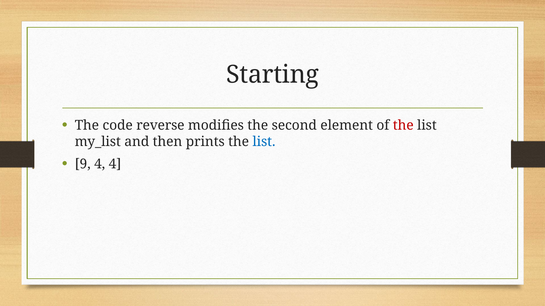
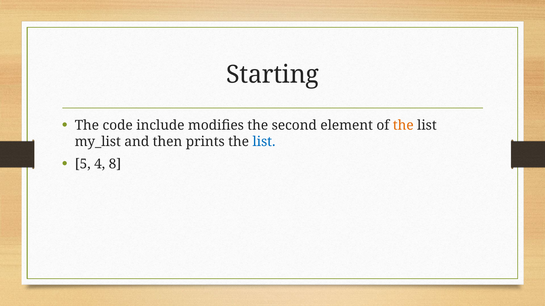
reverse: reverse -> include (160, 125)
the colour: red -> orange (403, 125)
9: 9 -> 5 (83, 164)
4 4: 4 -> 8 (115, 164)
